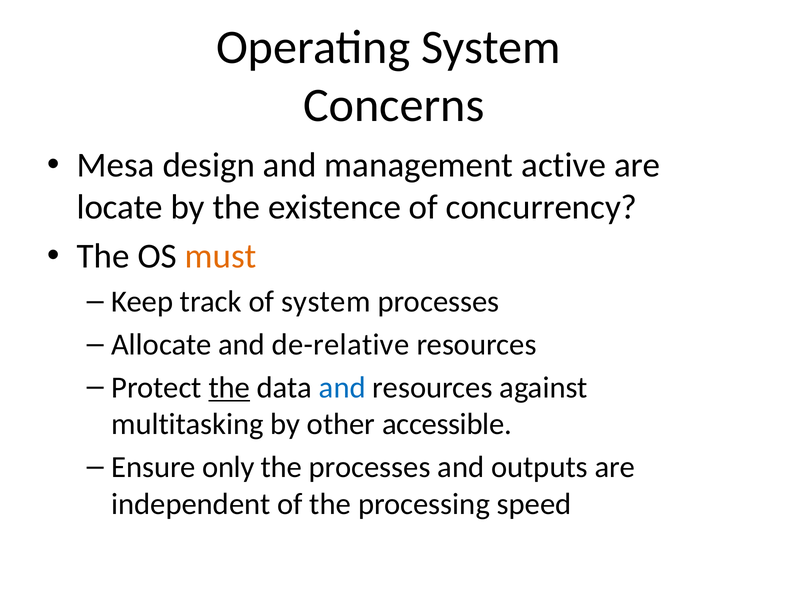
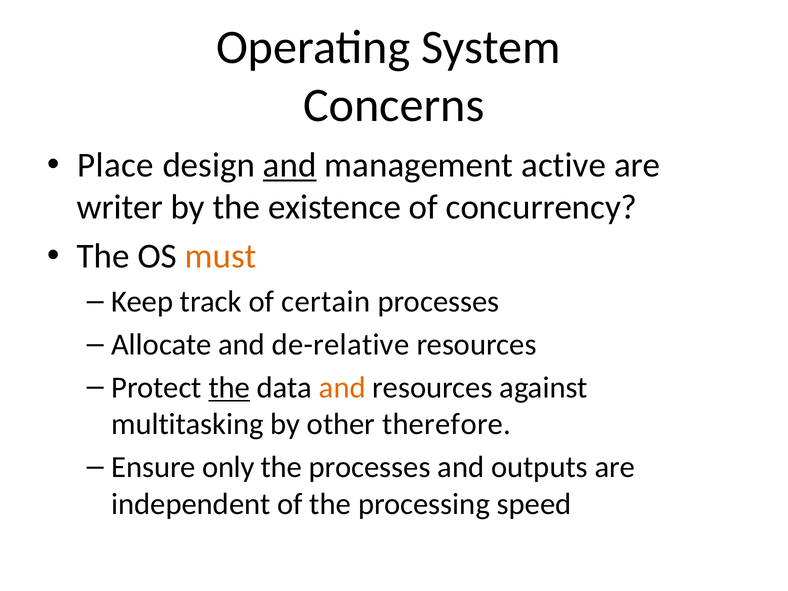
Mesa: Mesa -> Place (116, 165)
and underline: none -> present (290, 165)
locate: locate -> writer (120, 207)
of system: system -> certain (326, 302)
and colour: blue -> orange (342, 388)
accessible: accessible -> therefore (447, 424)
